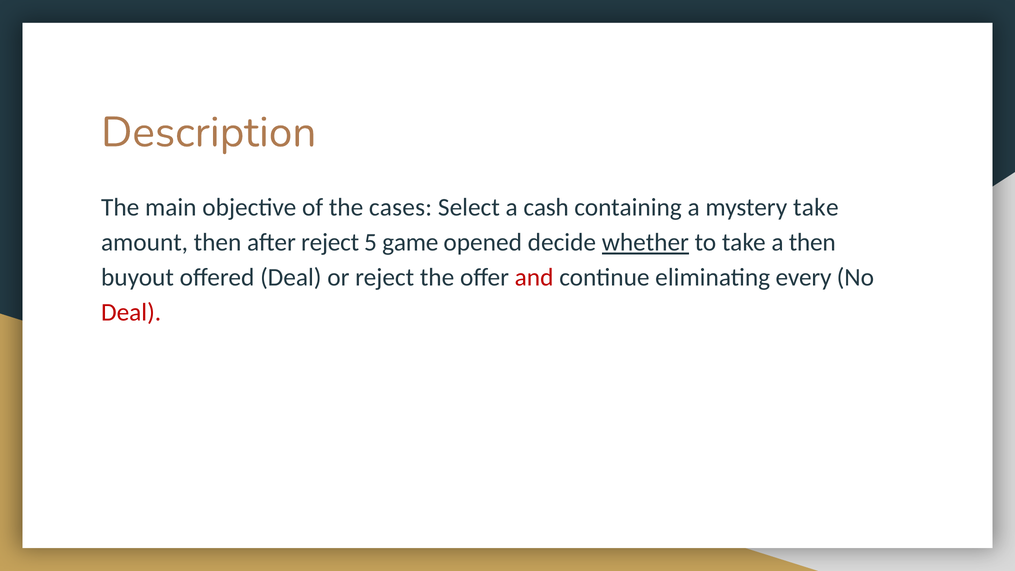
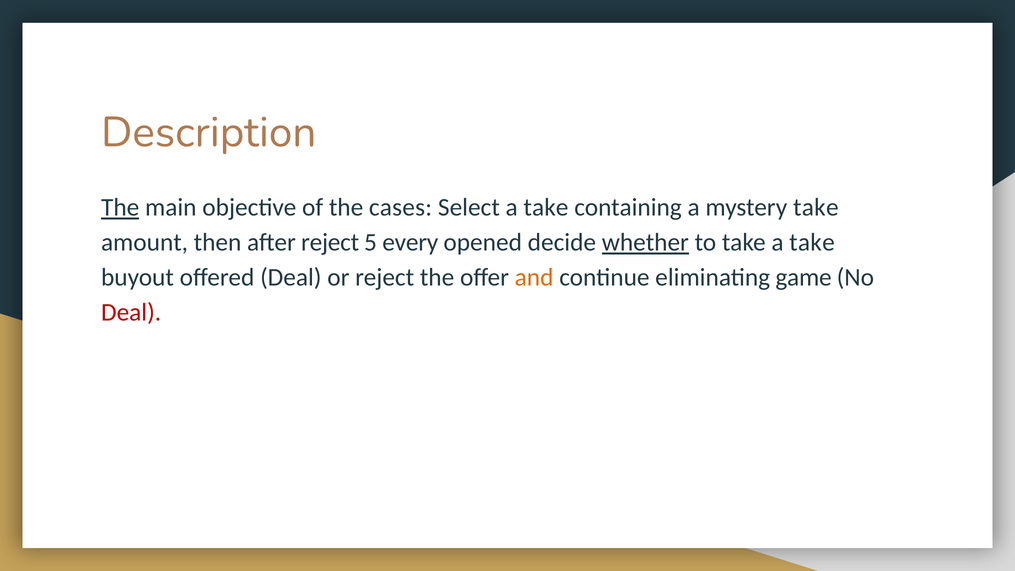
The underline: none -> present (120, 208)
Select a cash: cash -> take (546, 208)
game: game -> every (410, 243)
take a then: then -> take (812, 243)
and colour: red -> orange (534, 278)
every: every -> game (804, 278)
